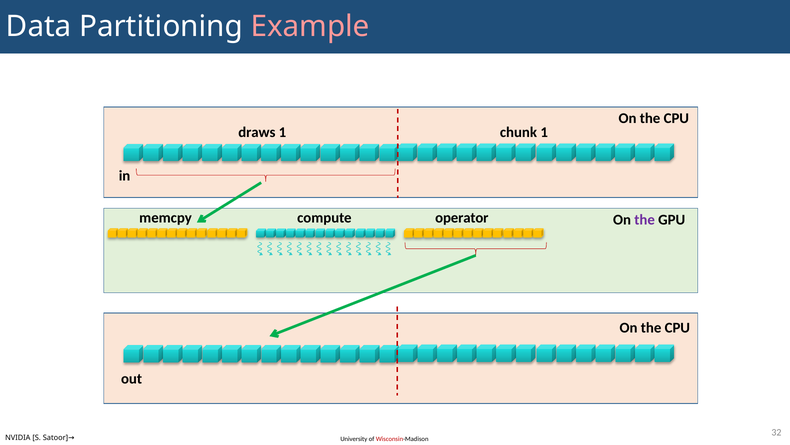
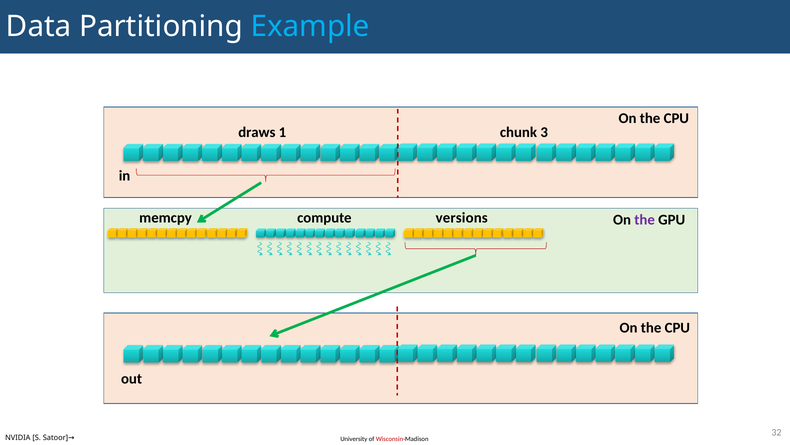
Example colour: pink -> light blue (310, 26)
chunk 1: 1 -> 3 (544, 132)
operator: operator -> versions (462, 217)
